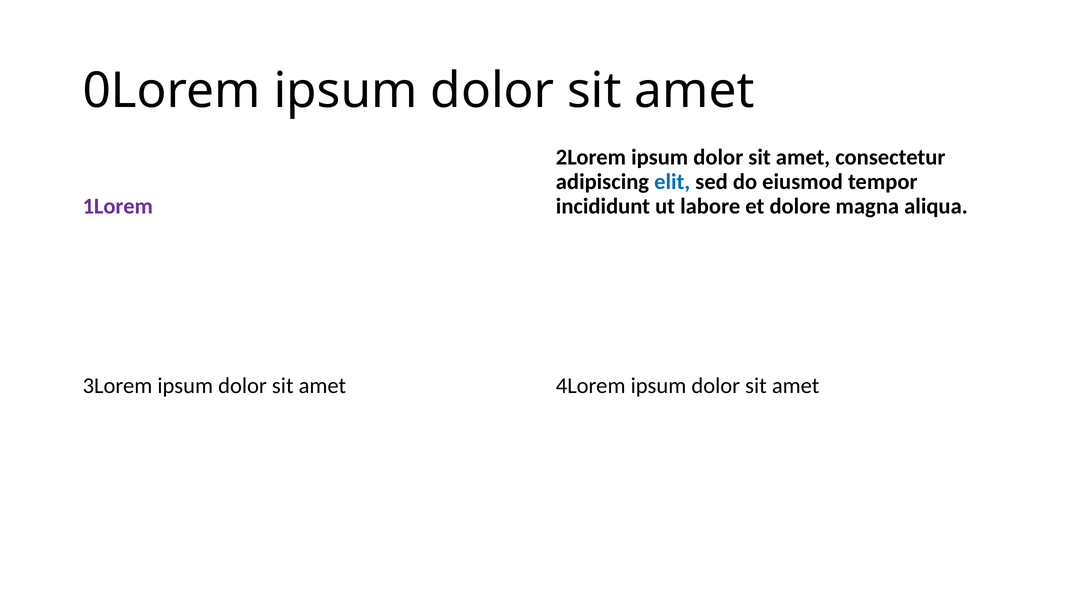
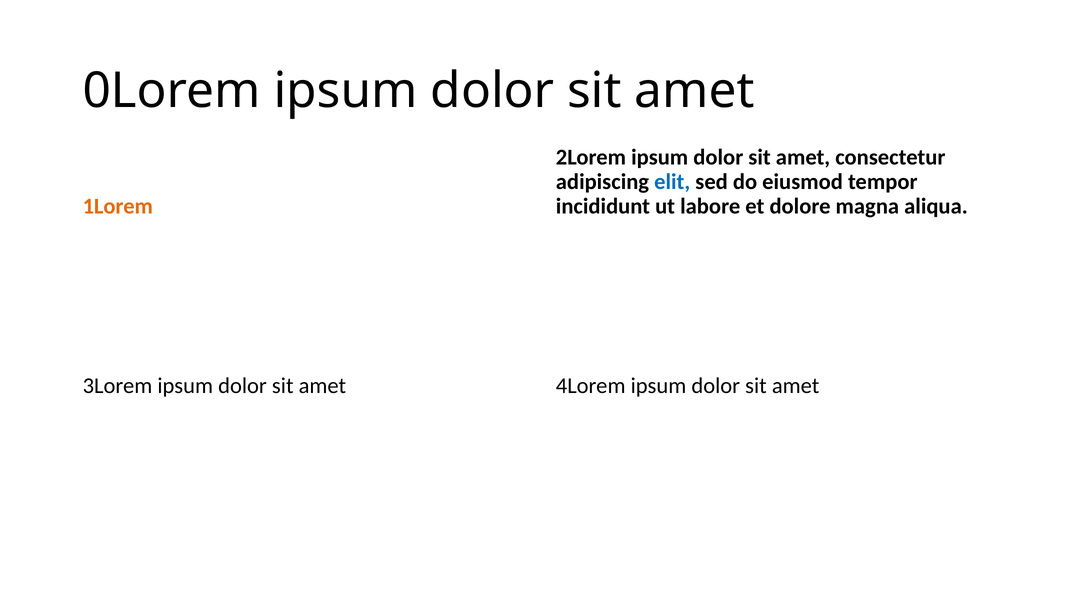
1Lorem colour: purple -> orange (118, 206)
